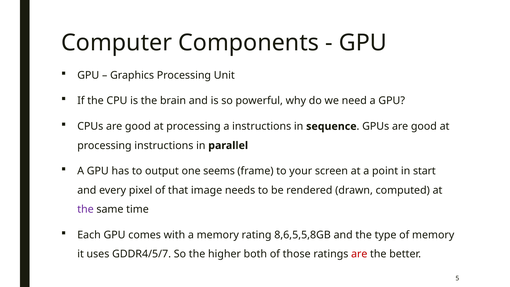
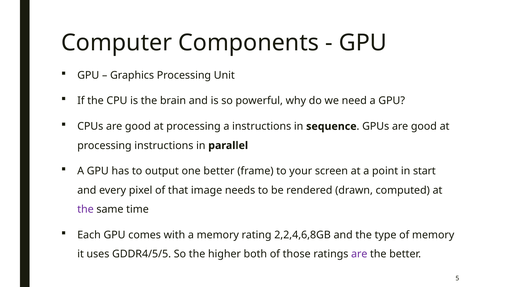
one seems: seems -> better (219, 171)
8,6,5,5,8GB: 8,6,5,5,8GB -> 2,2,4,6,8GB (303, 235)
GDDR4/5/7: GDDR4/5/7 -> GDDR4/5/5 (142, 254)
are colour: red -> purple (359, 254)
